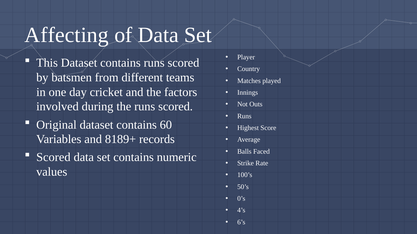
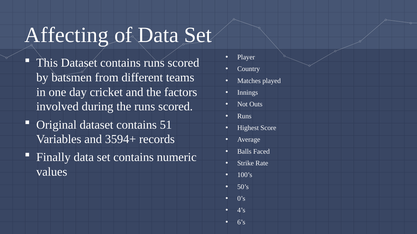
60: 60 -> 51 (166, 125)
8189+: 8189+ -> 3594+ (120, 140)
Scored: Scored -> Finally (53, 158)
